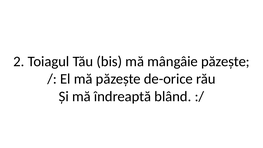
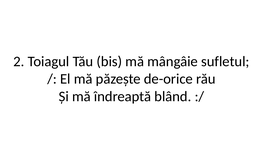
mângâie păzește: păzește -> sufletul (225, 61)
